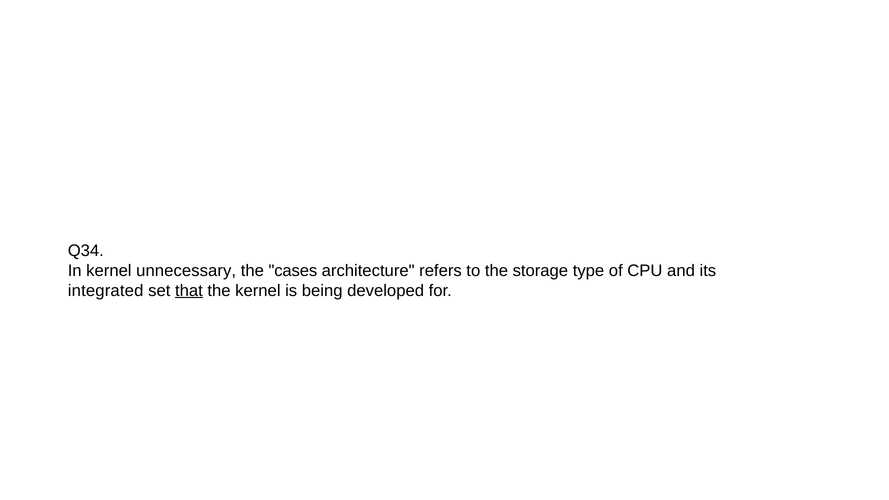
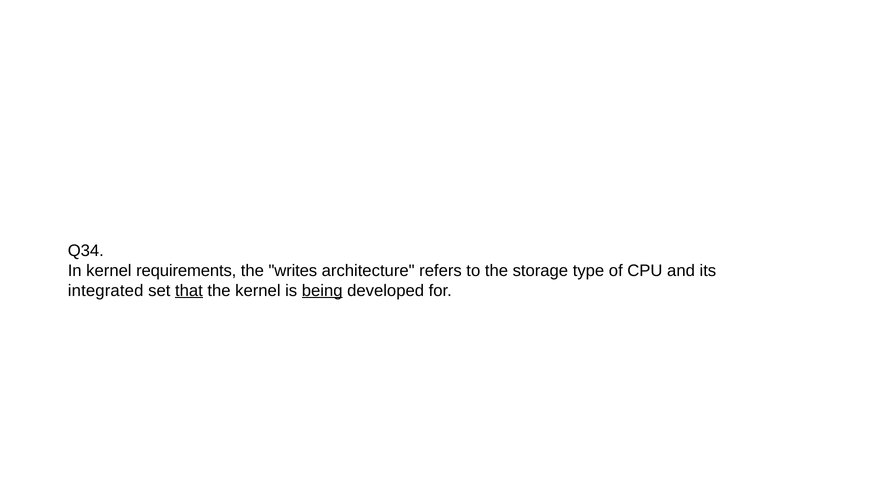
unnecessary: unnecessary -> requirements (186, 271)
cases: cases -> writes (293, 271)
being underline: none -> present (322, 291)
